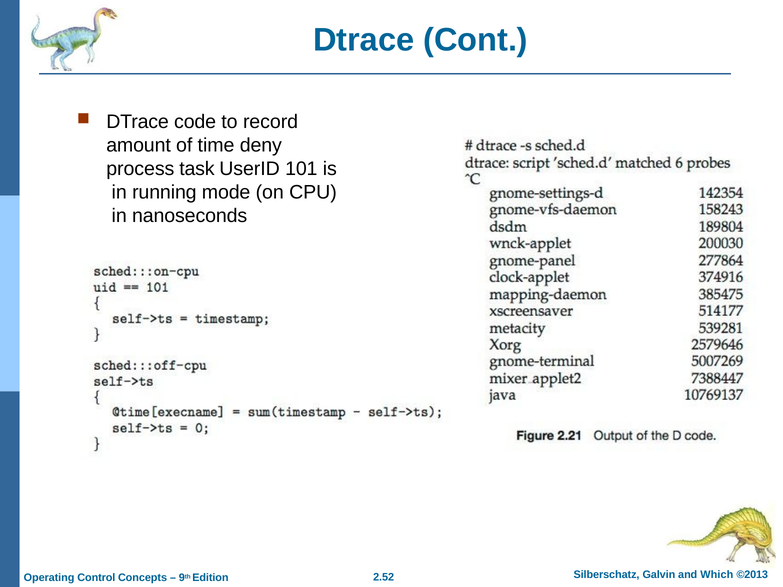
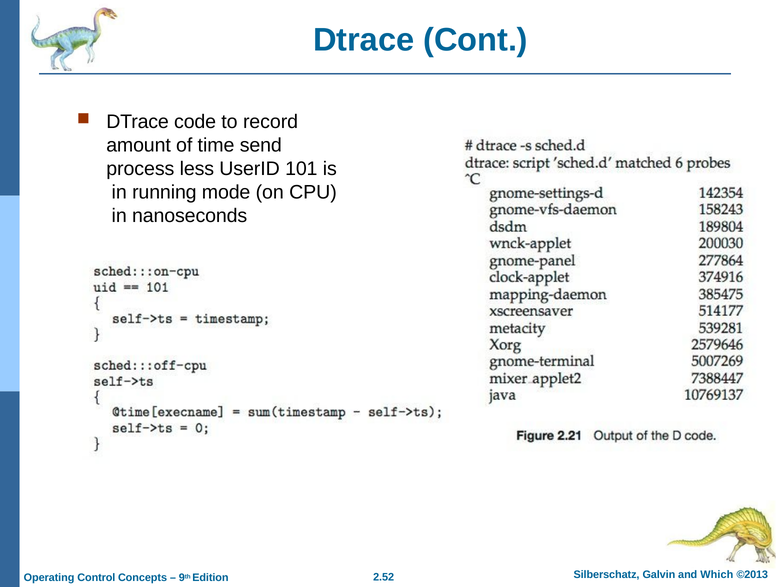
deny: deny -> send (261, 146)
task: task -> less (197, 169)
